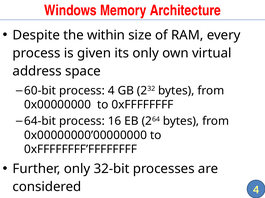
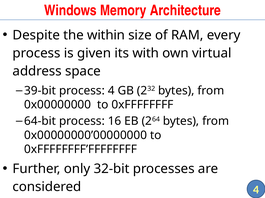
its only: only -> with (146, 53)
60-bit: 60-bit -> 39-bit (40, 91)
